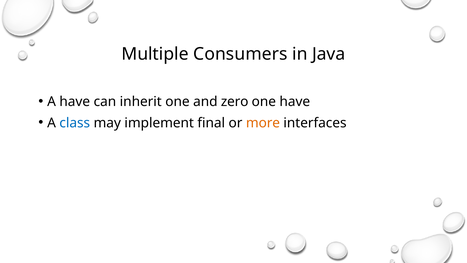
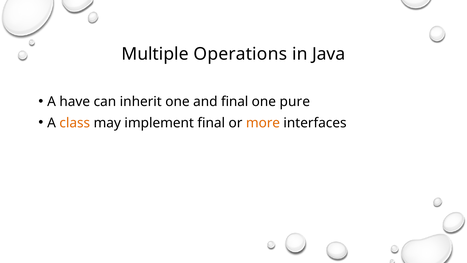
Consumers: Consumers -> Operations (240, 54)
and zero: zero -> final (235, 102)
one have: have -> pure (295, 102)
class colour: blue -> orange (75, 123)
